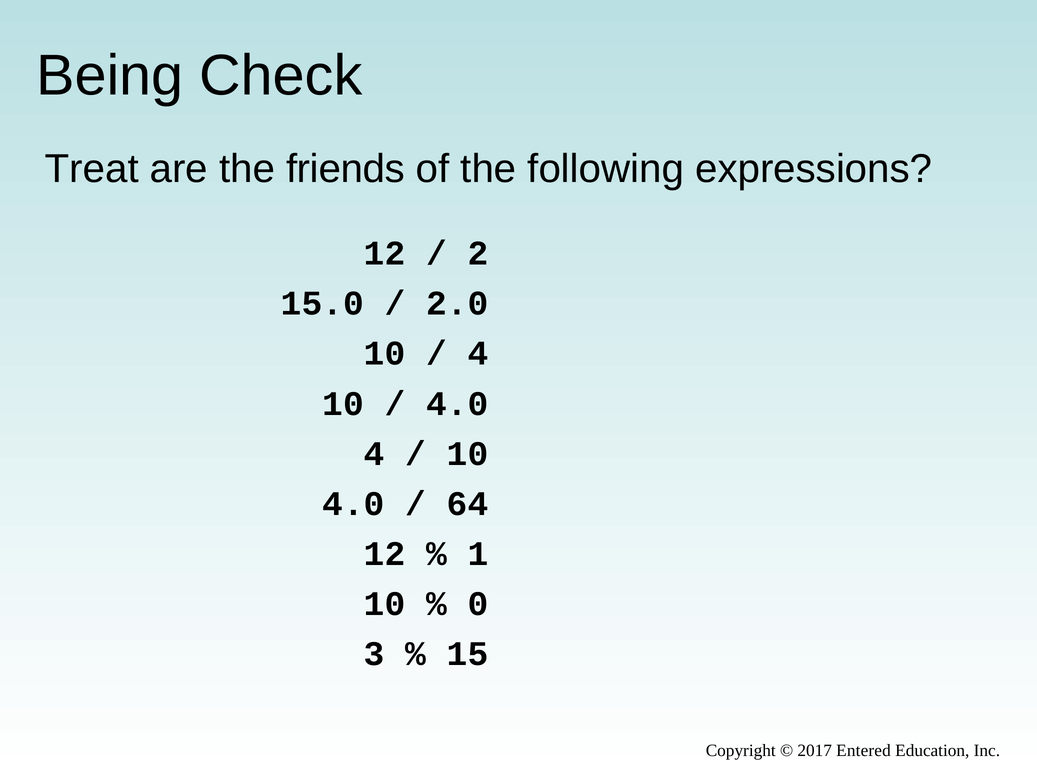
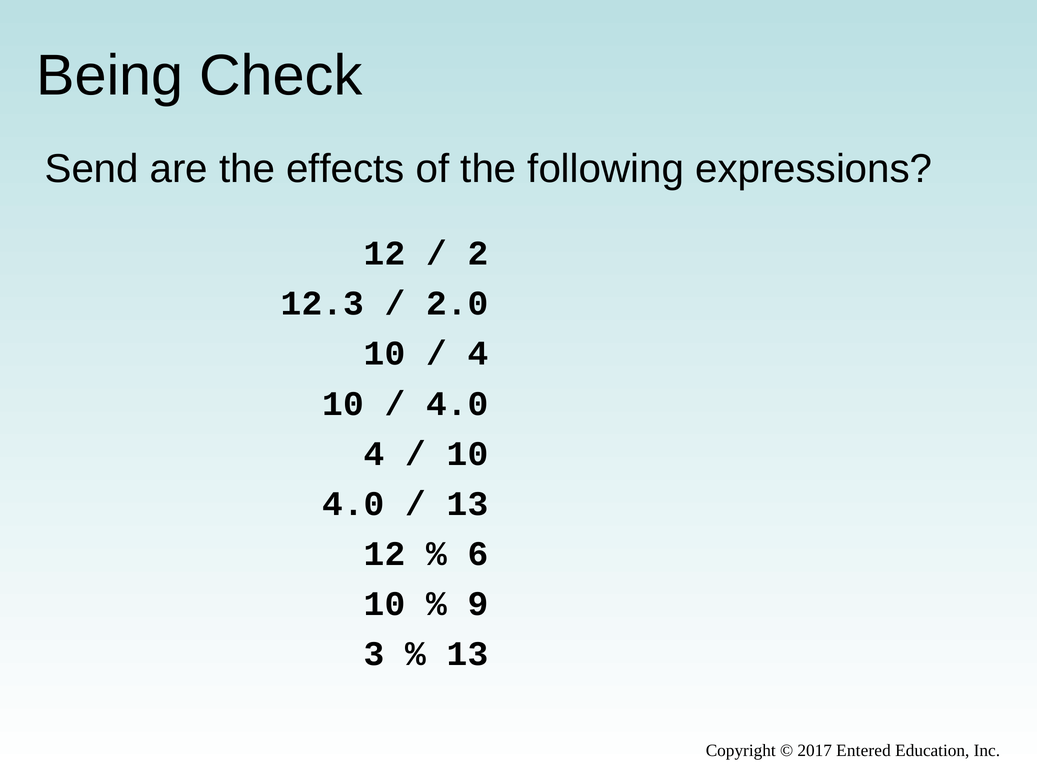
Treat: Treat -> Send (92, 169)
friends: friends -> effects (345, 169)
15.0: 15.0 -> 12.3 (322, 304)
64: 64 -> 13 (468, 504)
1: 1 -> 6 (478, 554)
0: 0 -> 9 (478, 605)
15: 15 -> 13 (468, 655)
